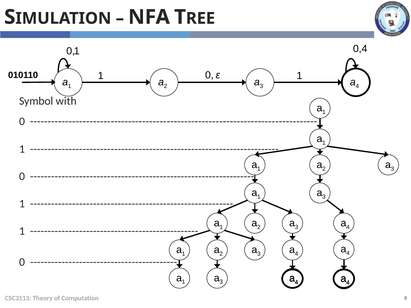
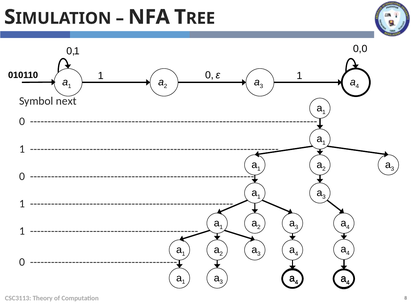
0,4: 0,4 -> 0,0 (360, 49)
with: with -> next (66, 101)
